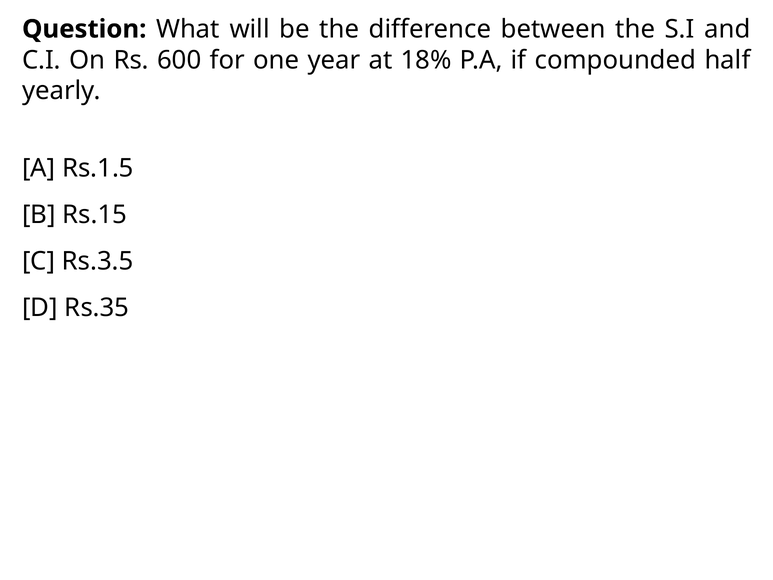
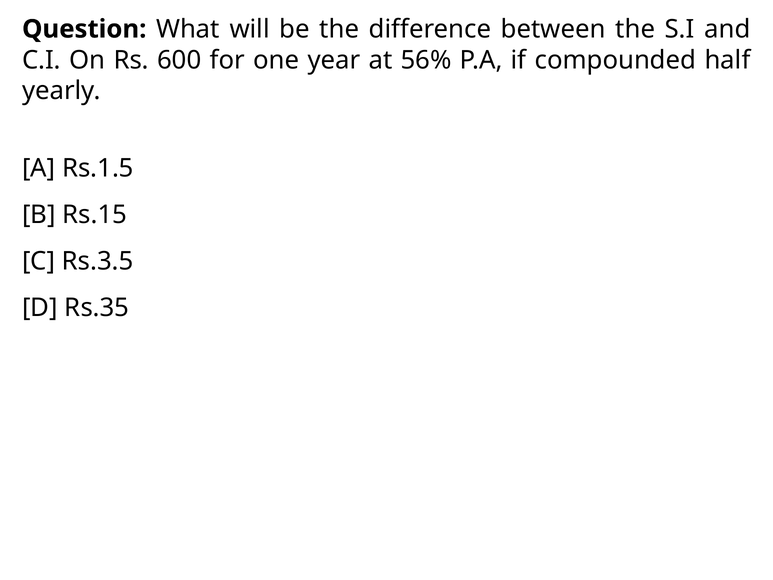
18%: 18% -> 56% (426, 60)
